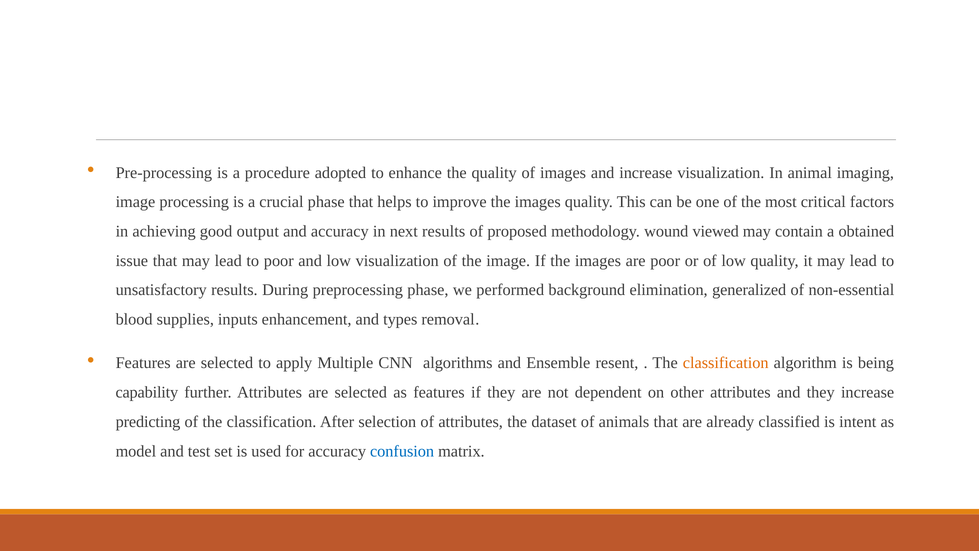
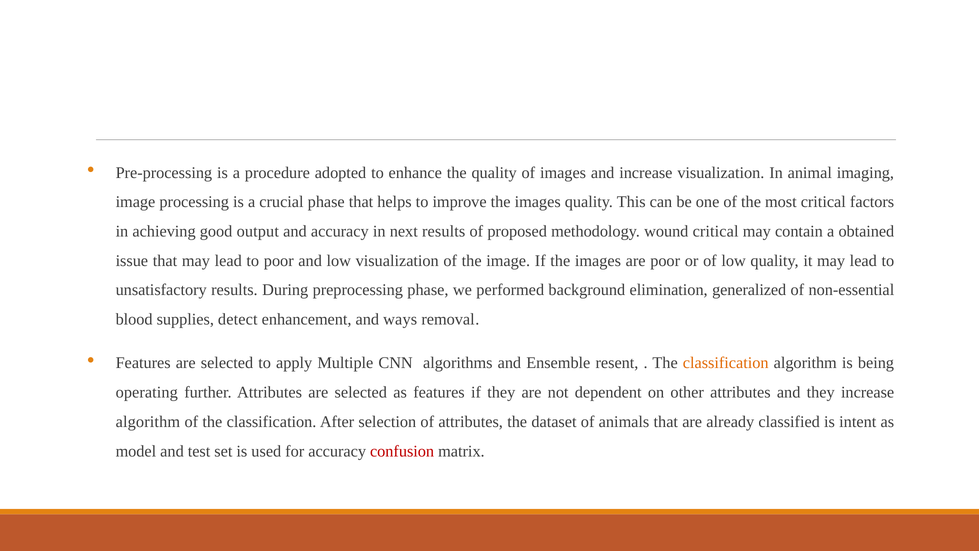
wound viewed: viewed -> critical (716, 231)
inputs: inputs -> detect (238, 319)
types: types -> ways (400, 319)
capability: capability -> operating (147, 392)
predicting: predicting -> algorithm (148, 422)
confusion colour: blue -> red (402, 451)
